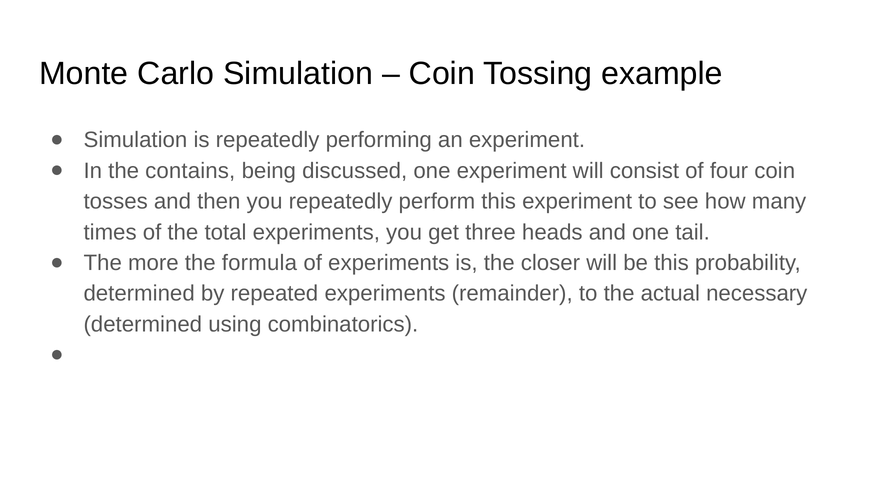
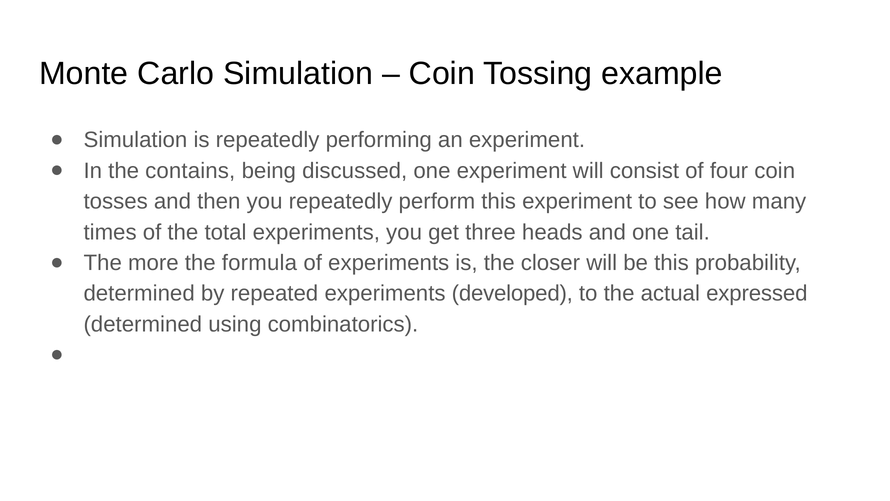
remainder: remainder -> developed (512, 293)
necessary: necessary -> expressed (757, 293)
